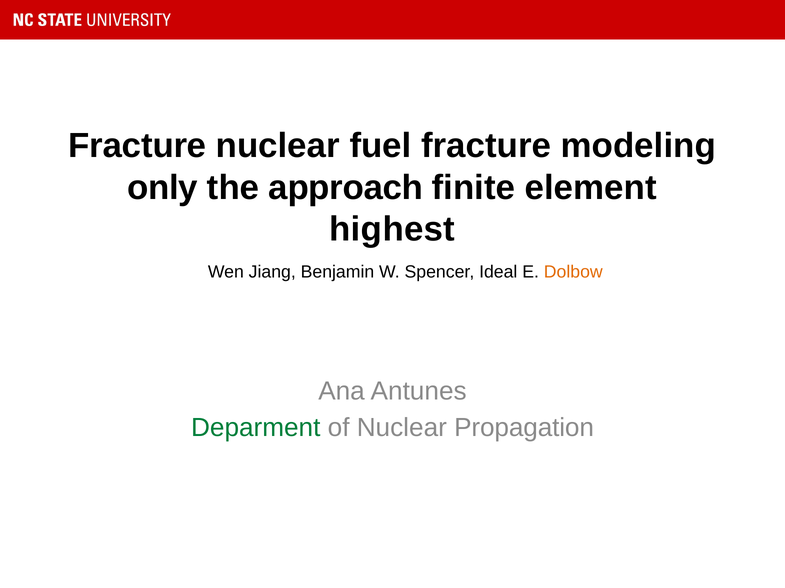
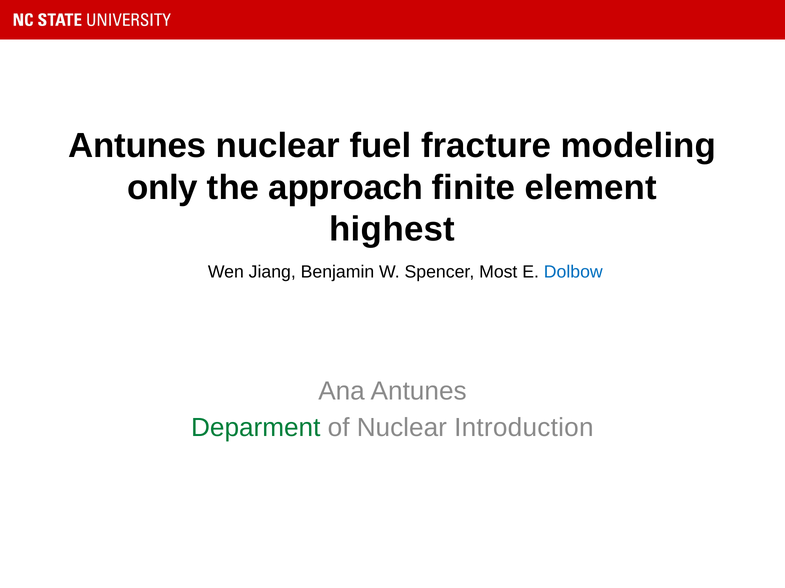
Fracture: Fracture -> Antunes (137, 146)
Ideal: Ideal -> Most (498, 272)
Dolbow colour: orange -> blue (573, 272)
Propagation: Propagation -> Introduction (524, 428)
